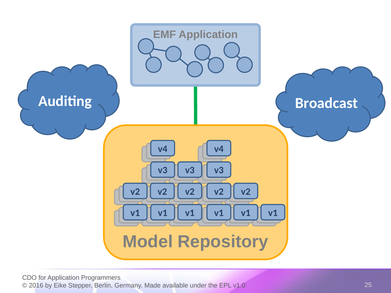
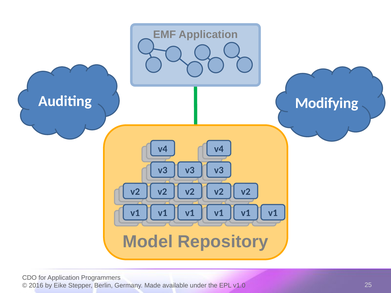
Broadcast: Broadcast -> Modifying (327, 103)
